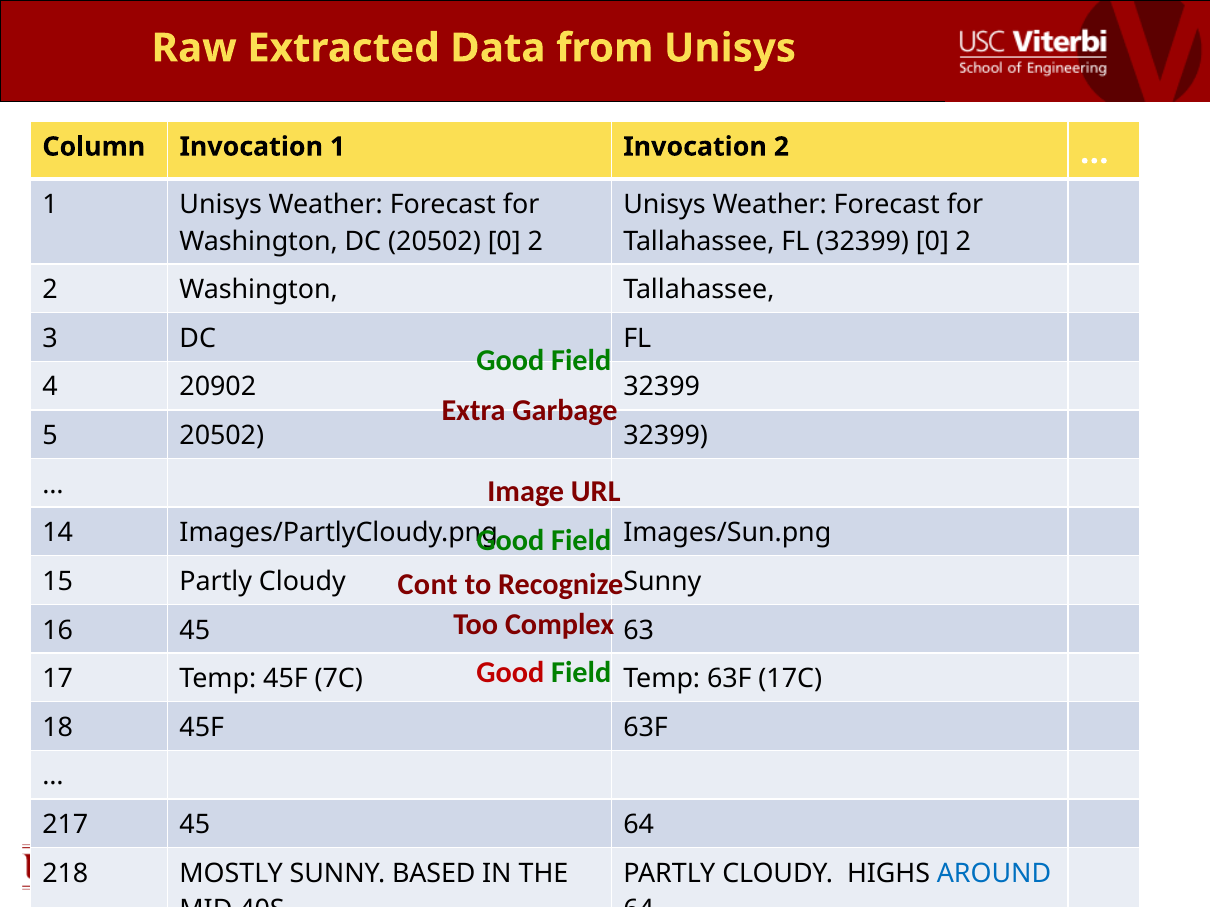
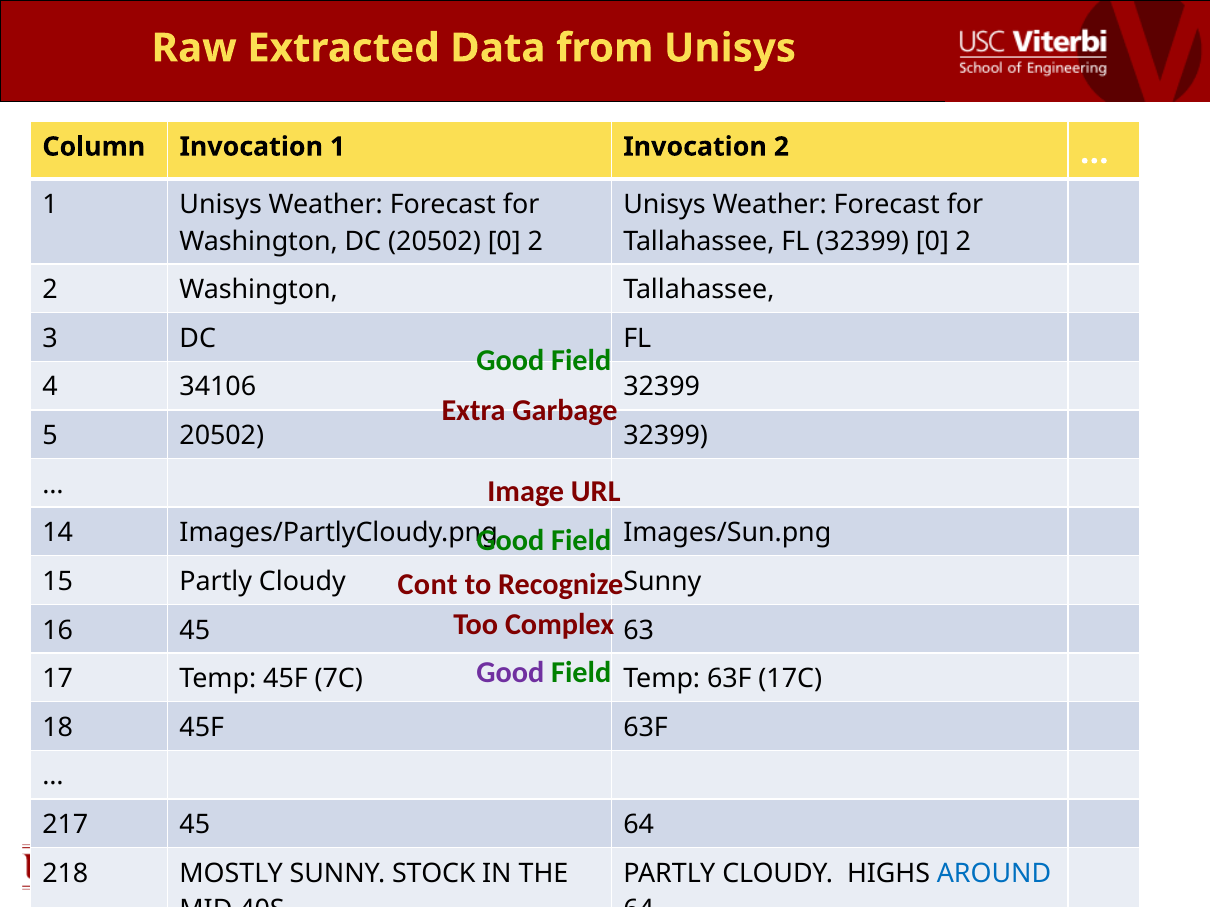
20902: 20902 -> 34106 (218, 387)
Good colour: red -> purple (510, 673)
BASED: BASED -> STOCK (434, 874)
